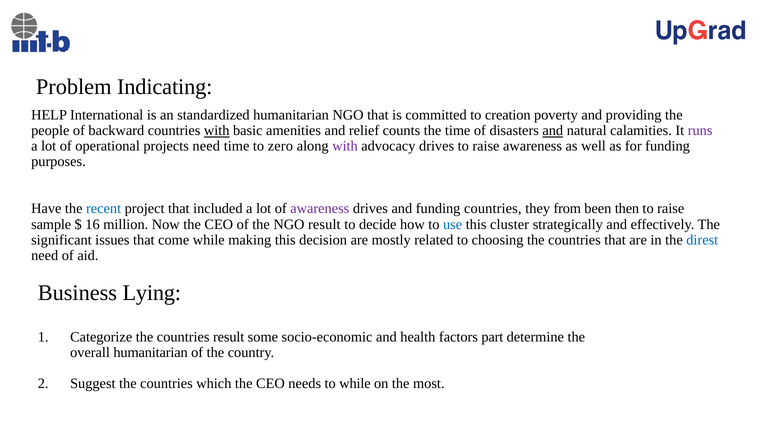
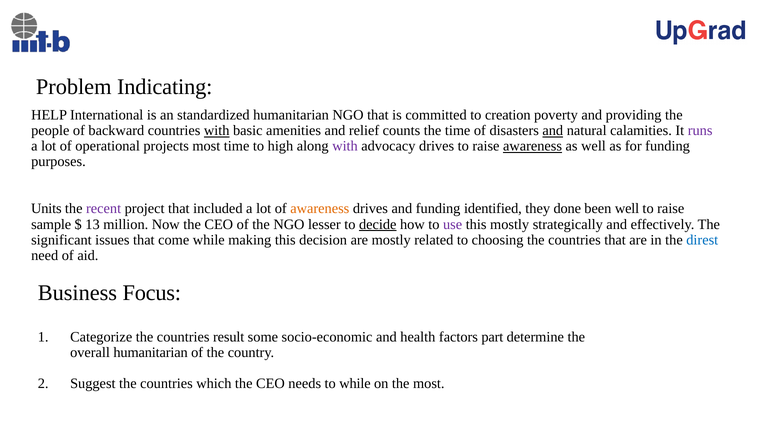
projects need: need -> most (206, 146)
zero: zero -> high (280, 146)
awareness underline: none -> present (533, 146)
Have: Have -> Units (46, 209)
recent colour: blue -> purple (104, 209)
awareness colour: purple -> orange (320, 209)
funding countries: countries -> identified (493, 209)
from: from -> done (567, 209)
been then: then -> well (627, 209)
16: 16 -> 13 (93, 224)
NGO result: result -> lesser (324, 224)
decide underline: none -> present (378, 224)
use colour: blue -> purple (453, 224)
this cluster: cluster -> mostly (510, 224)
Lying: Lying -> Focus (152, 293)
